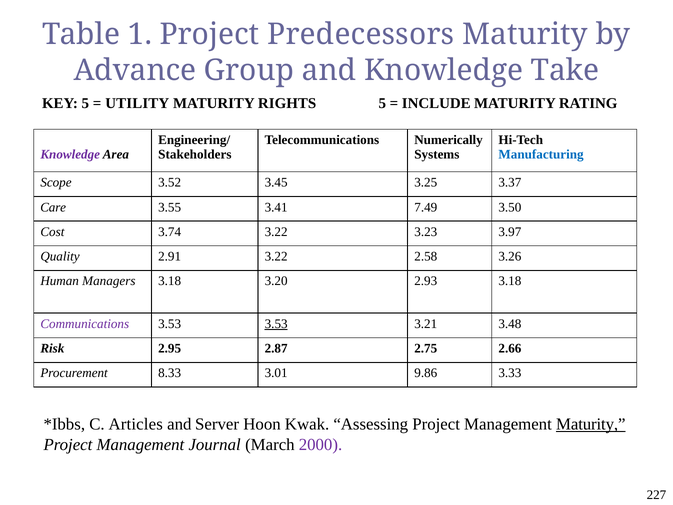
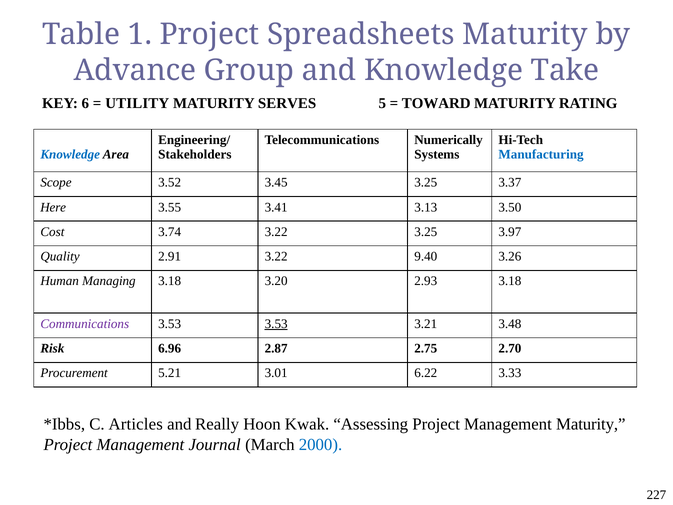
Predecessors: Predecessors -> Spreadsheets (361, 35)
KEY 5: 5 -> 6 (85, 103)
RIGHTS: RIGHTS -> SERVES (287, 103)
INCLUDE: INCLUDE -> TOWARD (436, 103)
Knowledge colour: purple -> blue (70, 154)
Care: Care -> Here (53, 207)
7.49: 7.49 -> 3.13 (426, 207)
3.22 3.23: 3.23 -> 3.25 (426, 232)
2.58: 2.58 -> 9.40 (426, 256)
Managers: Managers -> Managing (109, 281)
2.95: 2.95 -> 6.96 (170, 348)
2.66: 2.66 -> 2.70 (510, 348)
8.33: 8.33 -> 5.21 (170, 373)
9.86: 9.86 -> 6.22 (426, 373)
Server: Server -> Really (217, 424)
Maturity underline: present -> none (591, 424)
2000 colour: purple -> blue (320, 444)
